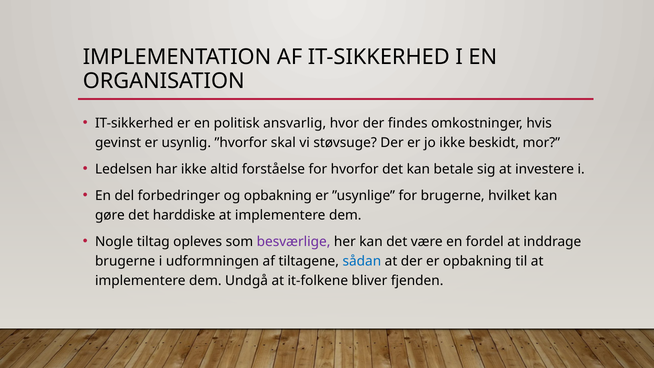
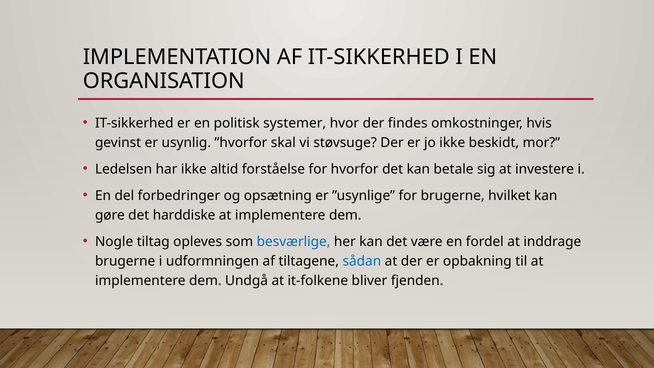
ansvarlig: ansvarlig -> systemer (295, 123)
og opbakning: opbakning -> opsætning (278, 195)
besværlige colour: purple -> blue (294, 242)
